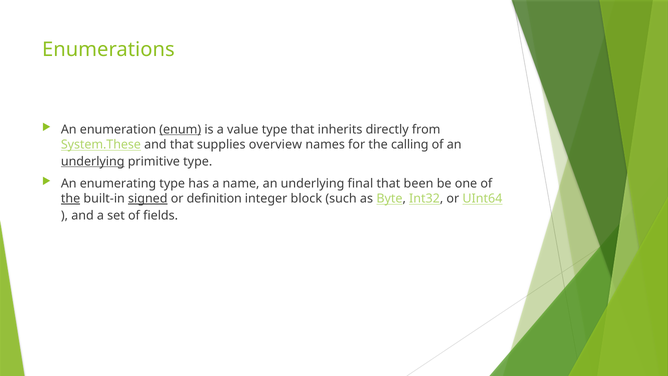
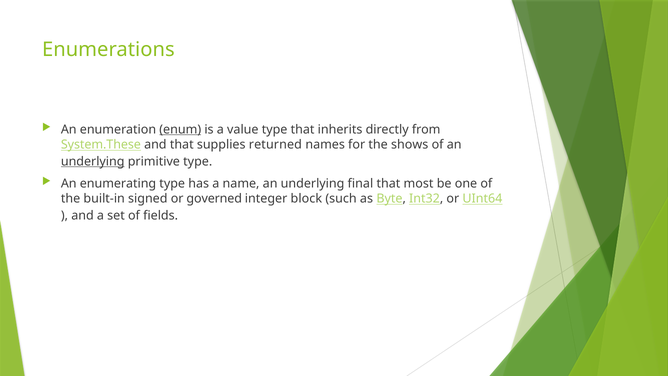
overview: overview -> returned (275, 144)
calling: calling -> shows (410, 144)
been: been -> most (419, 183)
the underline: present -> none (71, 198)
signed underline: present -> none (148, 198)
definition: definition -> governed (214, 198)
